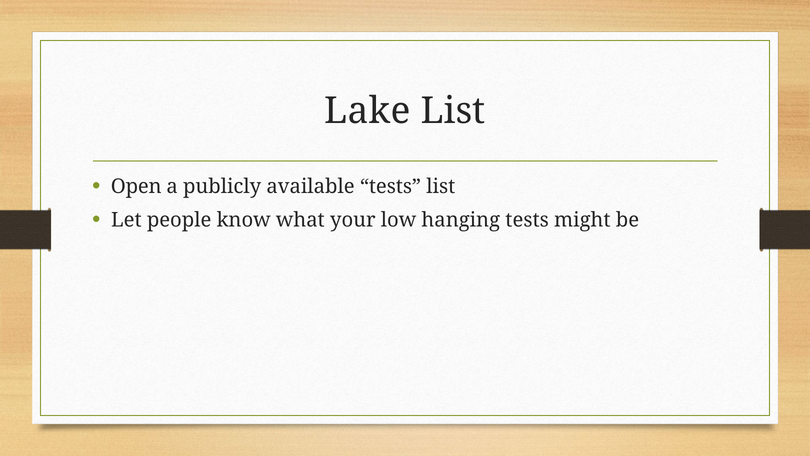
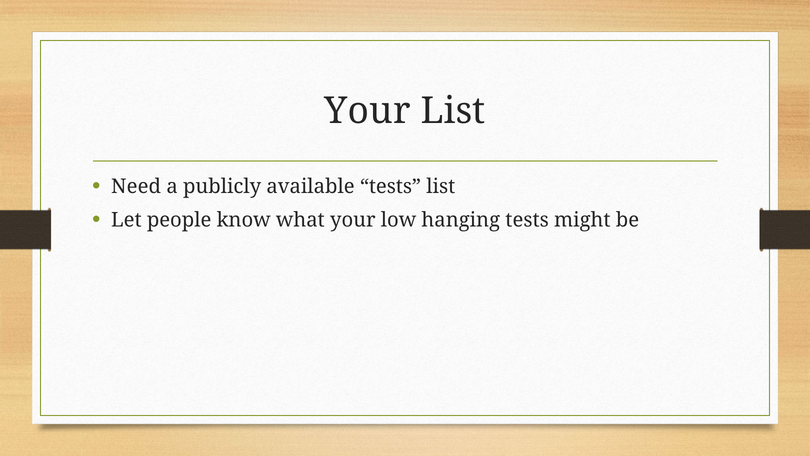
Lake: Lake -> Your (368, 111)
Open: Open -> Need (136, 186)
